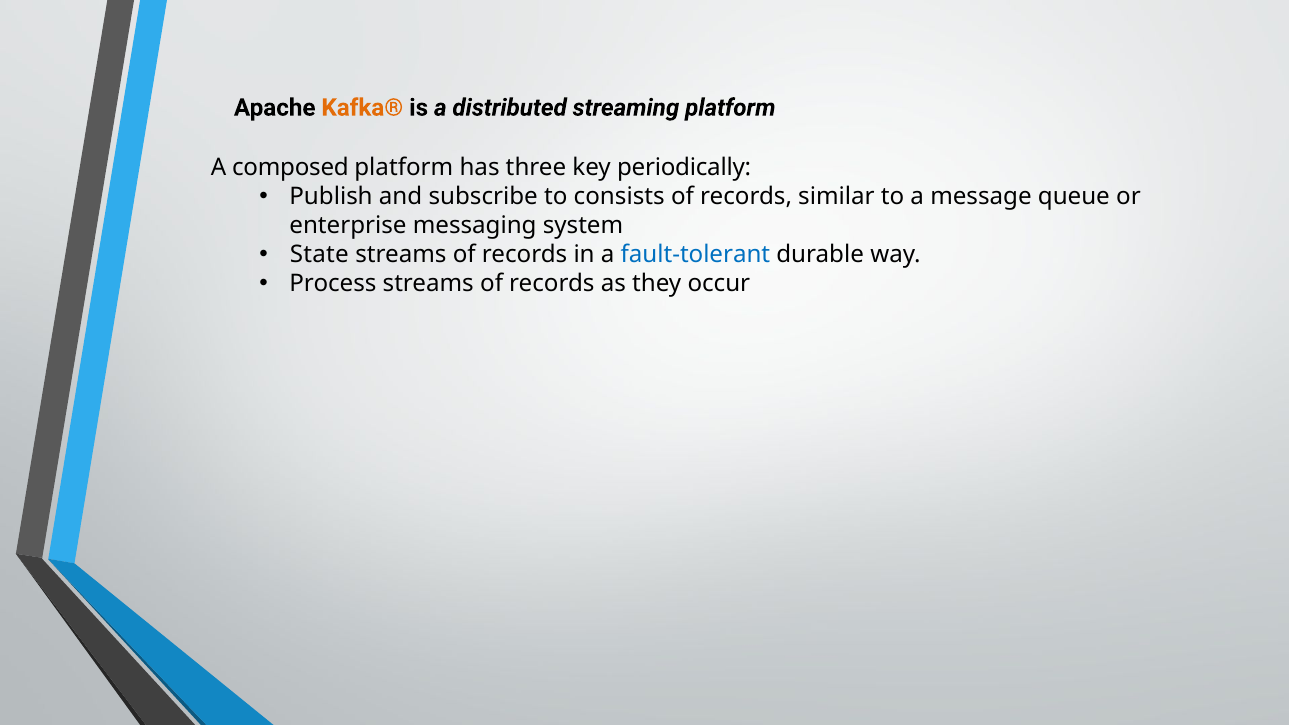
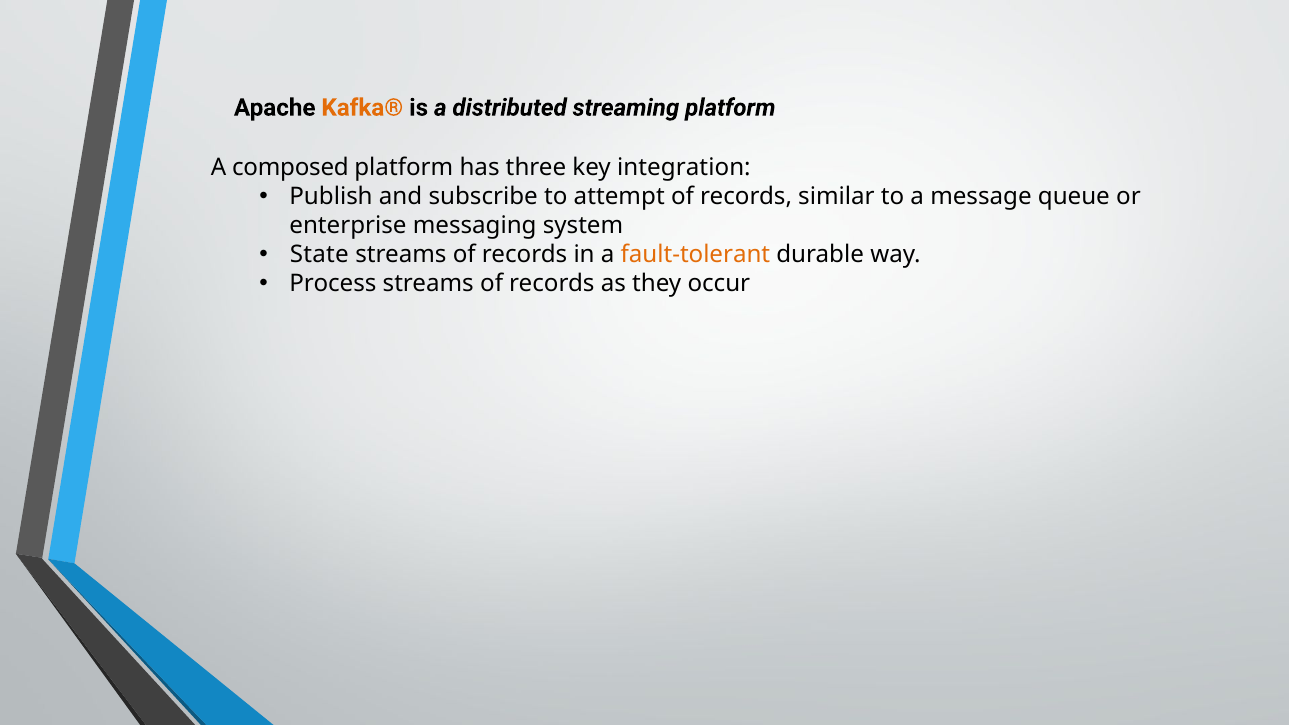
periodically: periodically -> integration (684, 168)
consists: consists -> attempt (619, 197)
fault-tolerant colour: blue -> orange (695, 255)
